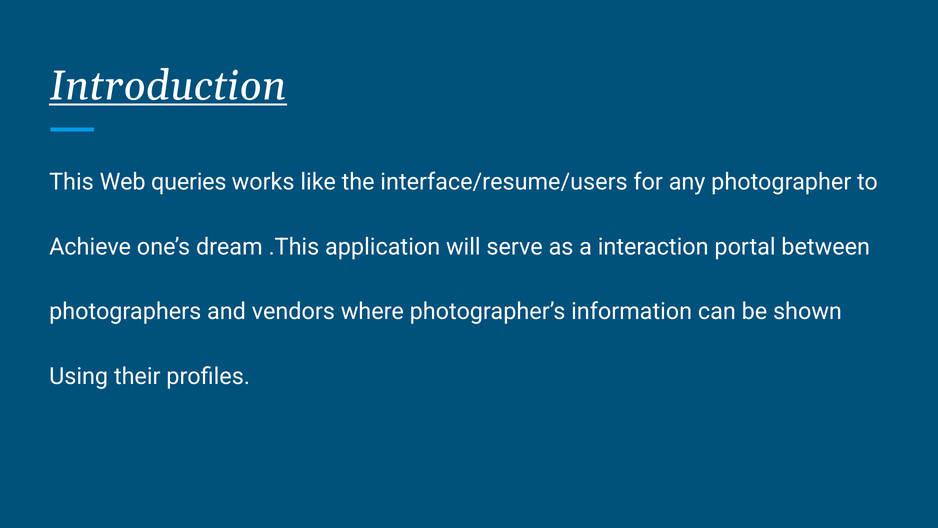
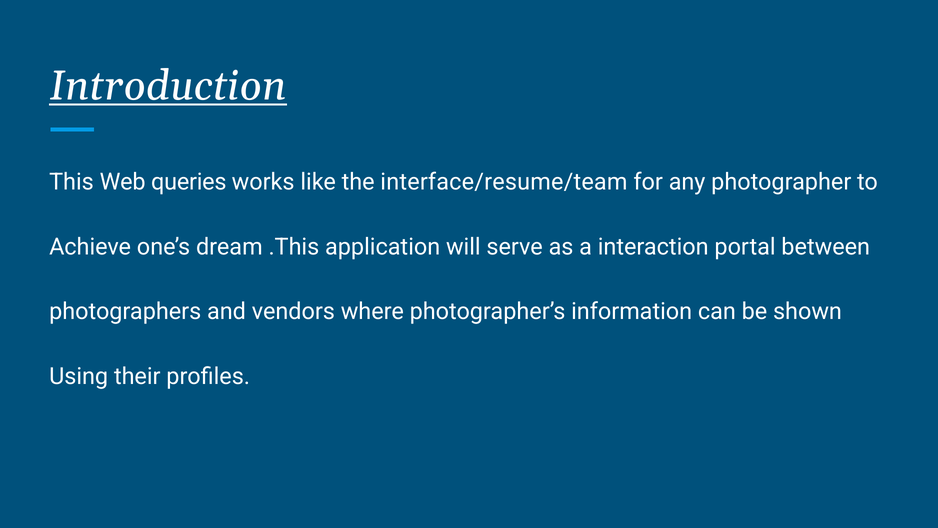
interface/resume/users: interface/resume/users -> interface/resume/team (504, 182)
